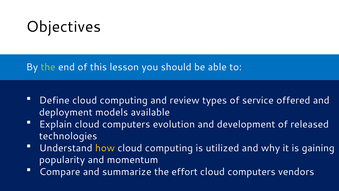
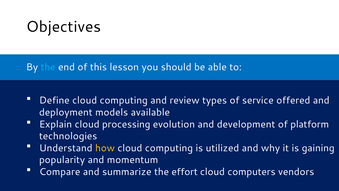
the colour: light green -> light blue (48, 67)
Explain cloud computers: computers -> processing (126, 124)
released: released -> platform (310, 124)
